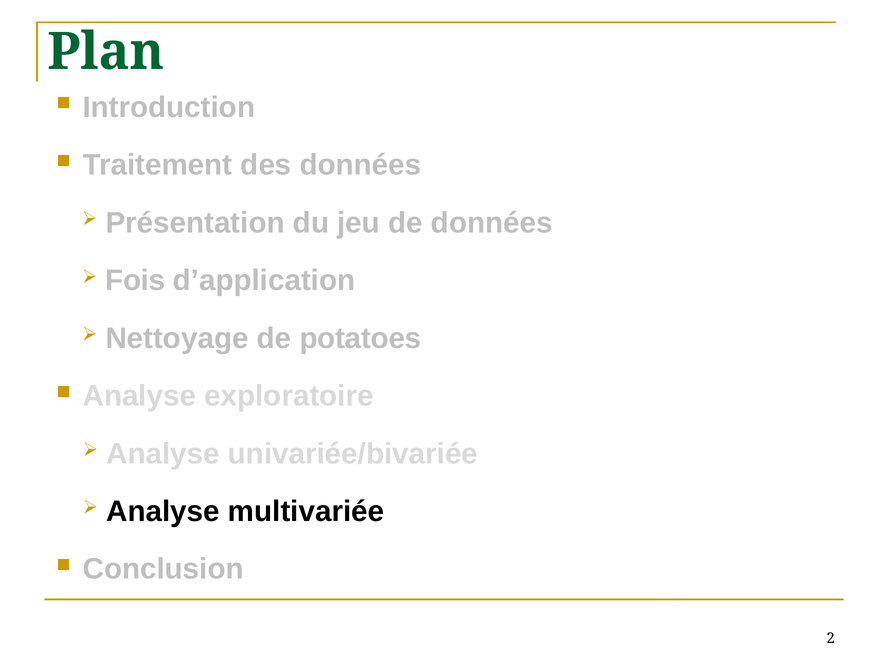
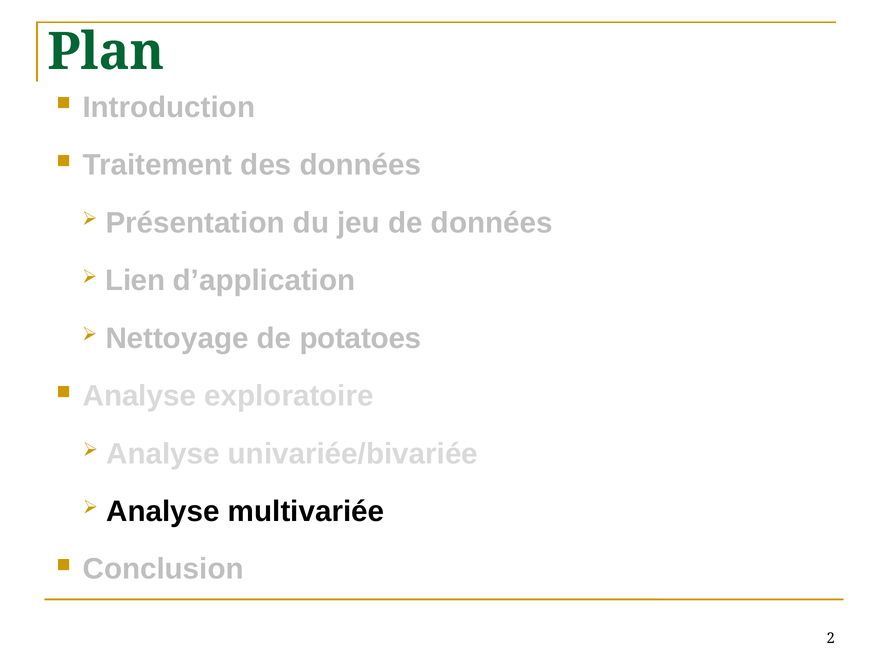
Fois: Fois -> Lien (135, 281)
